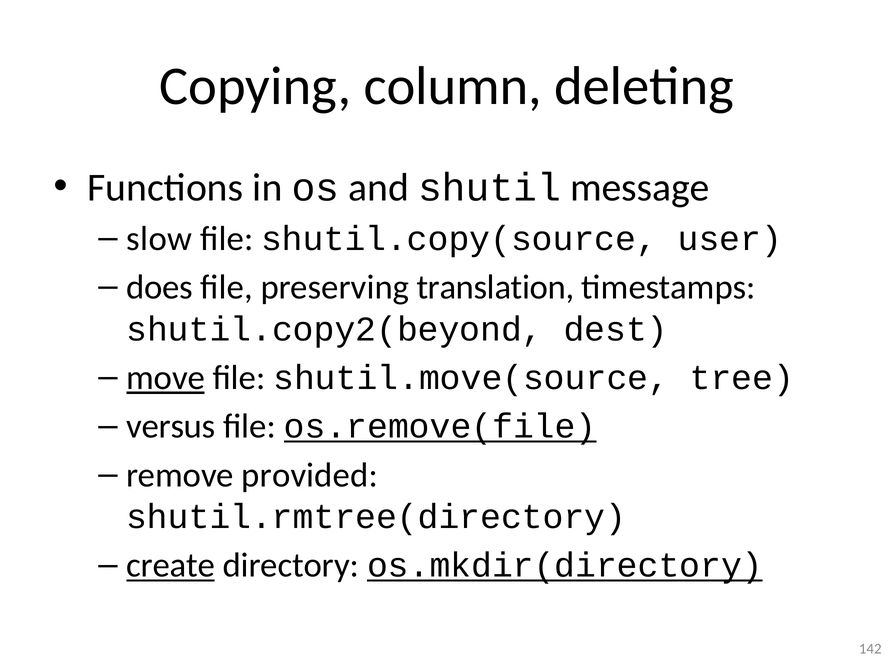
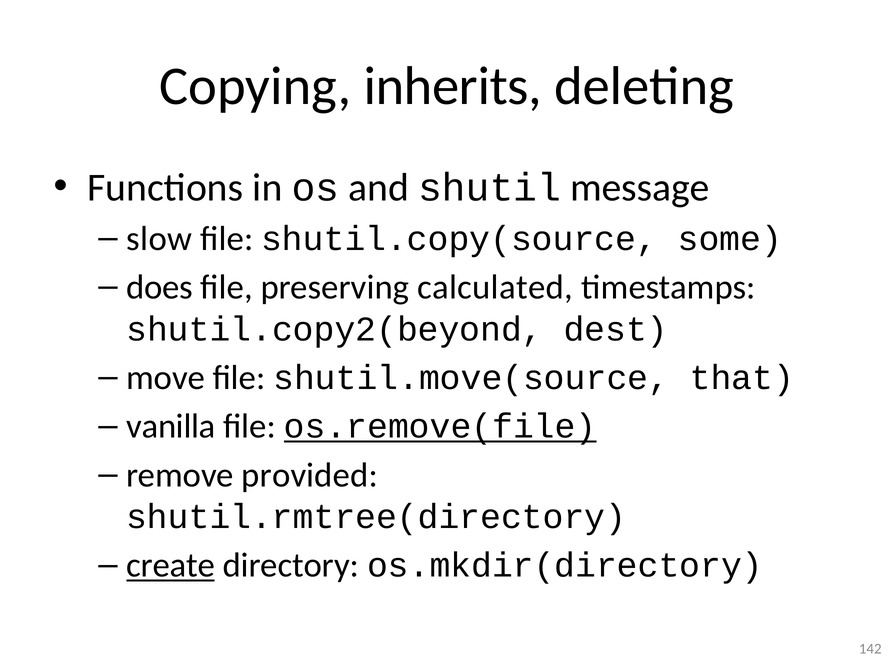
column: column -> inherits (453, 87)
user: user -> some (730, 239)
translation: translation -> calculated (495, 288)
move underline: present -> none (166, 378)
tree: tree -> that (742, 378)
versus: versus -> vanilla (171, 427)
os.mkdir(directory underline: present -> none (565, 566)
